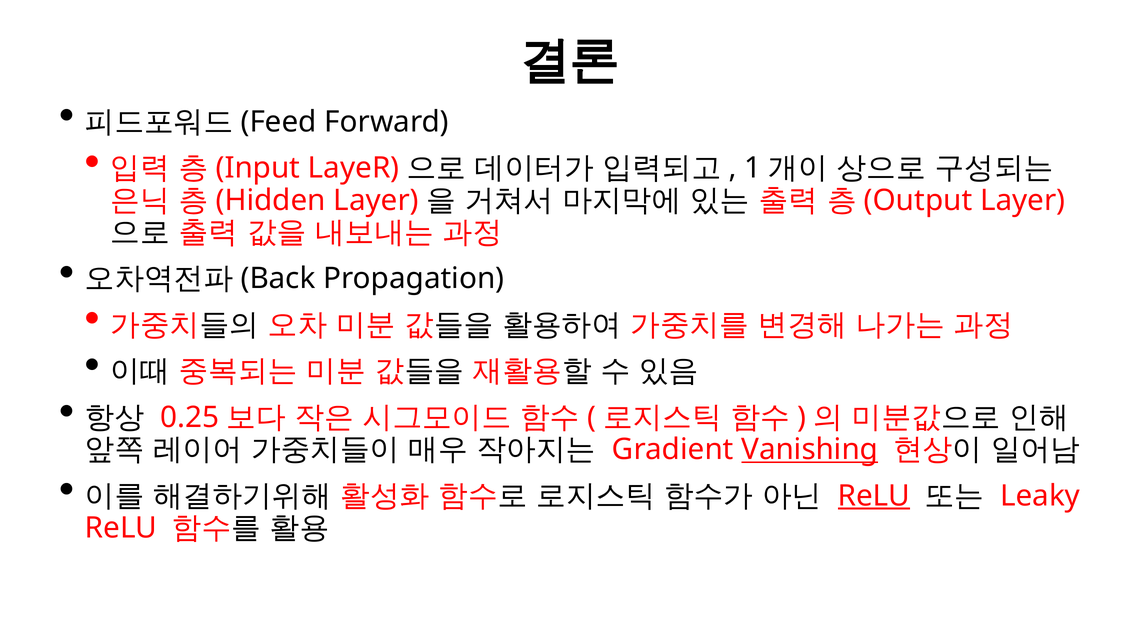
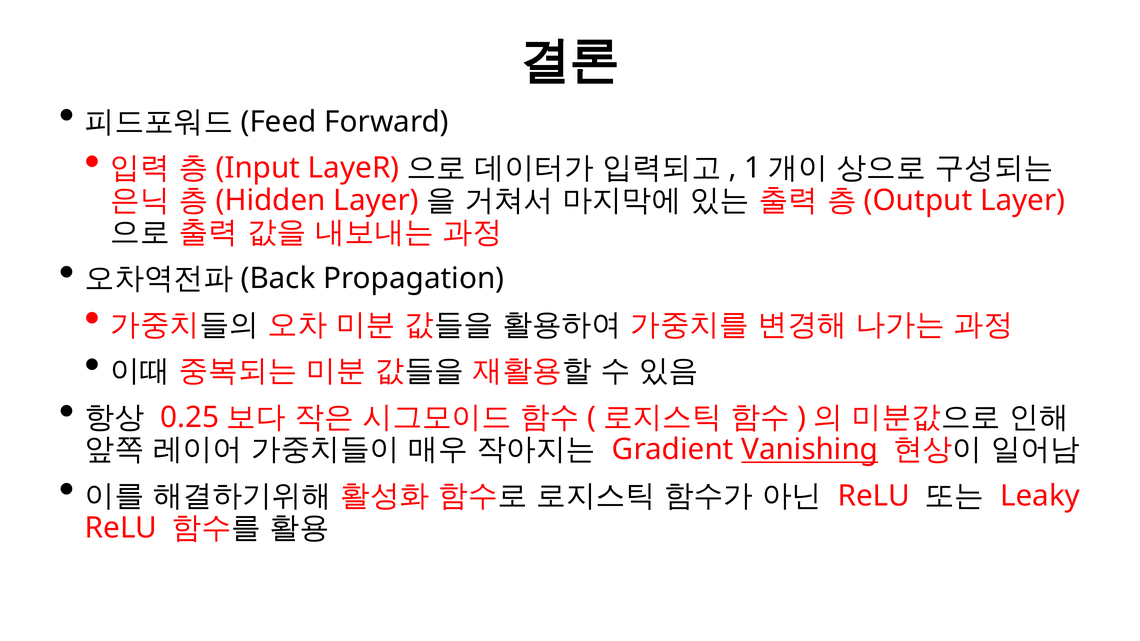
ReLU underline: present -> none (874, 496)
